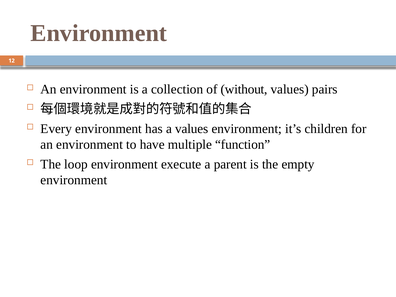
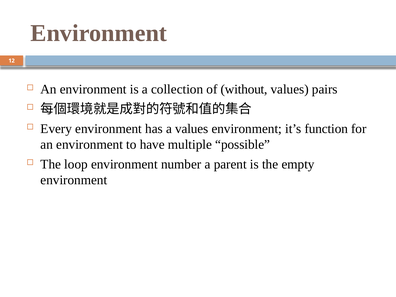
children: children -> function (326, 129)
function: function -> possible (243, 145)
execute: execute -> number (181, 164)
